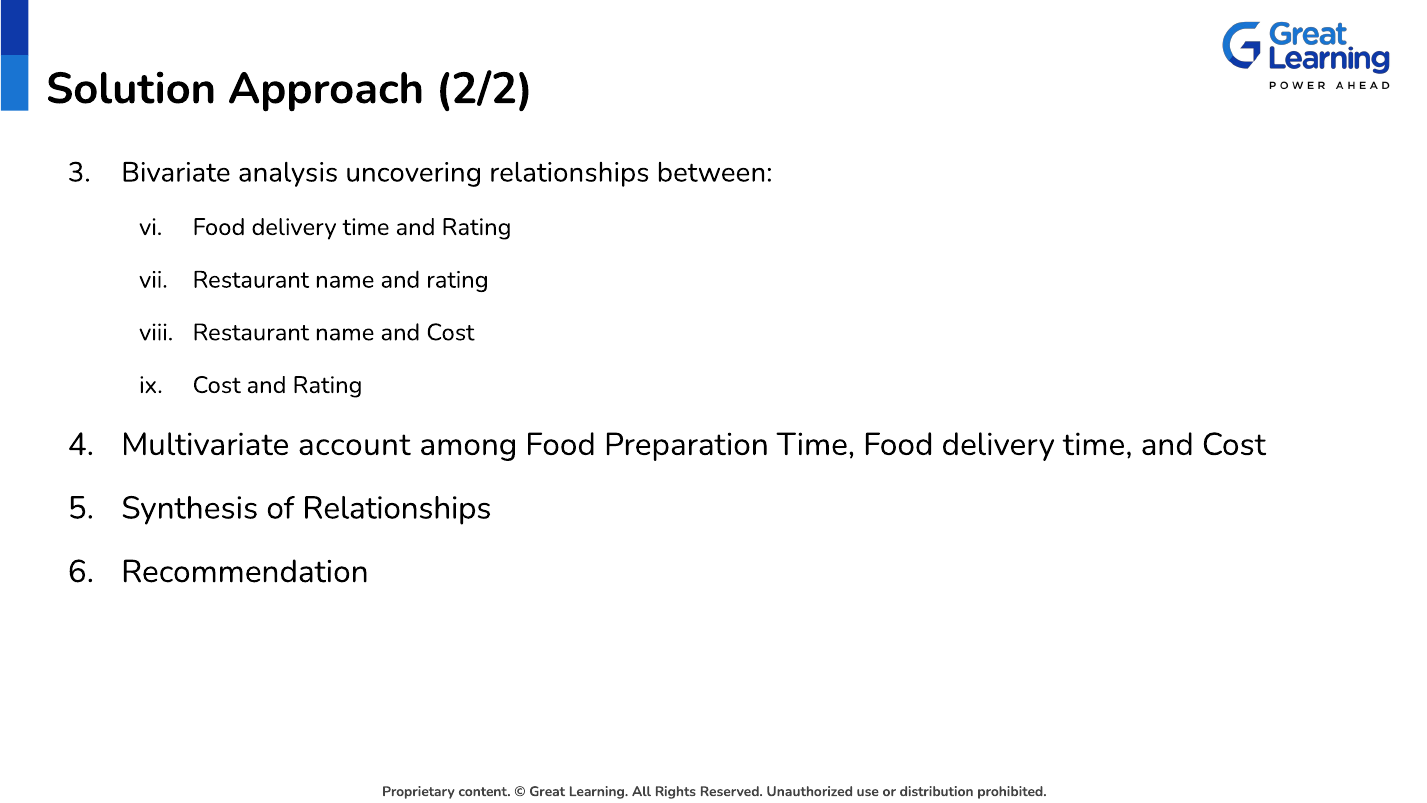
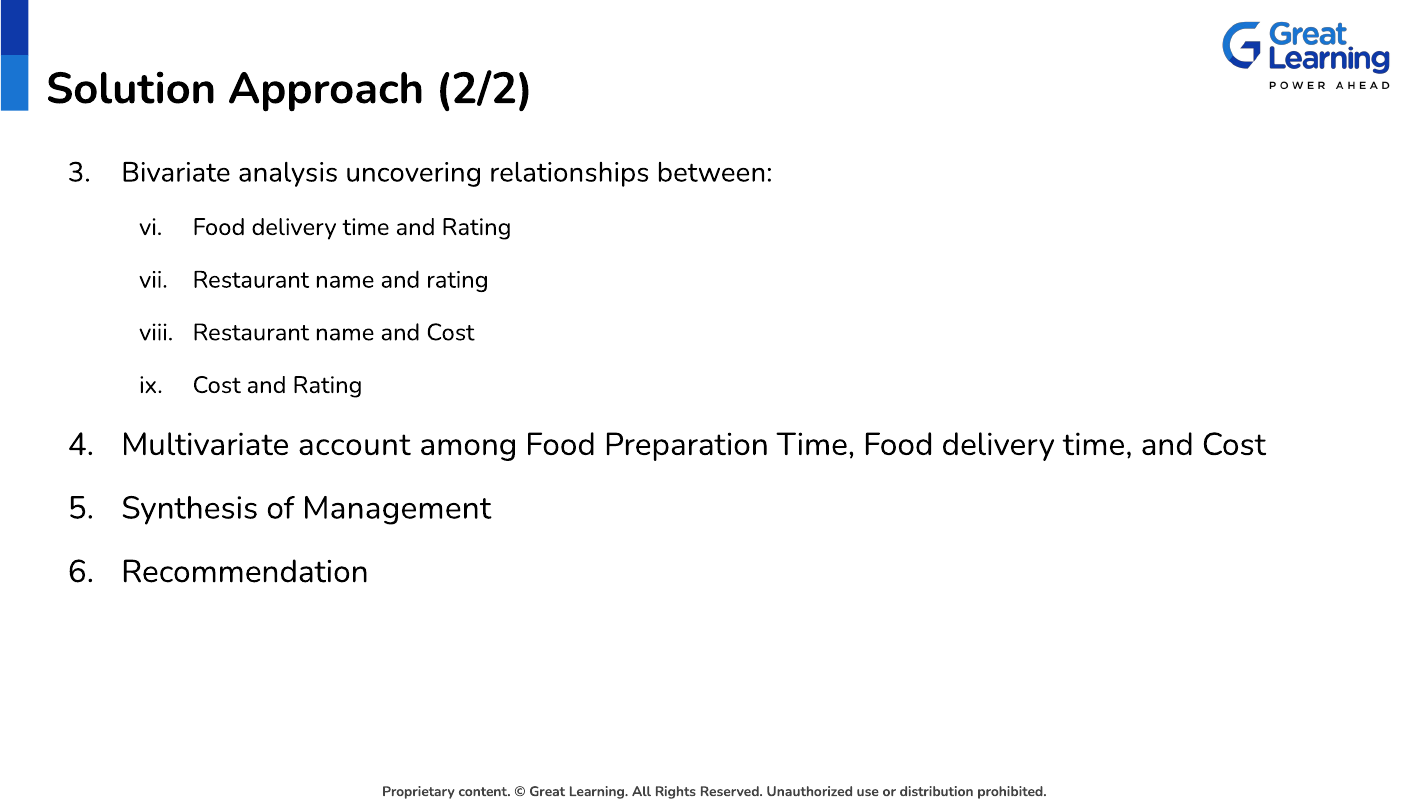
of Relationships: Relationships -> Management (397, 508)
